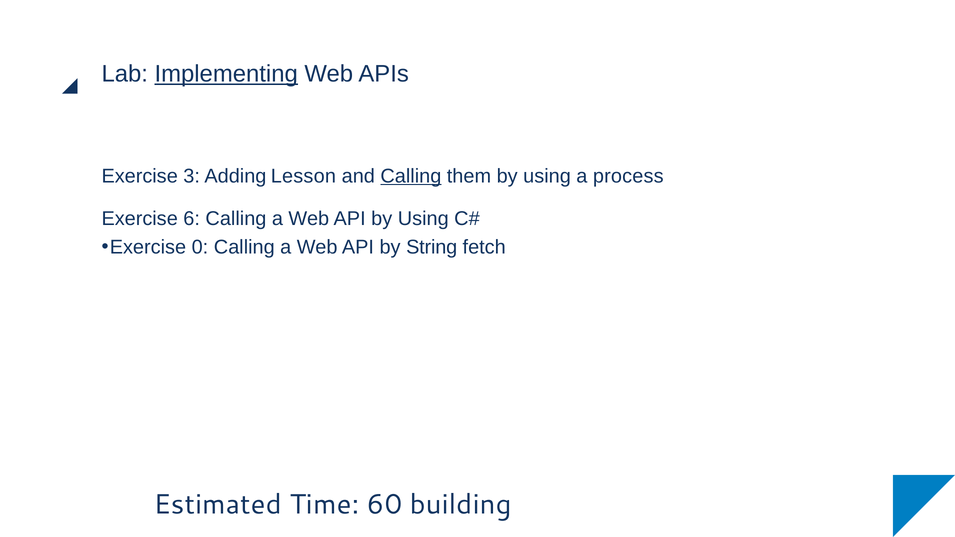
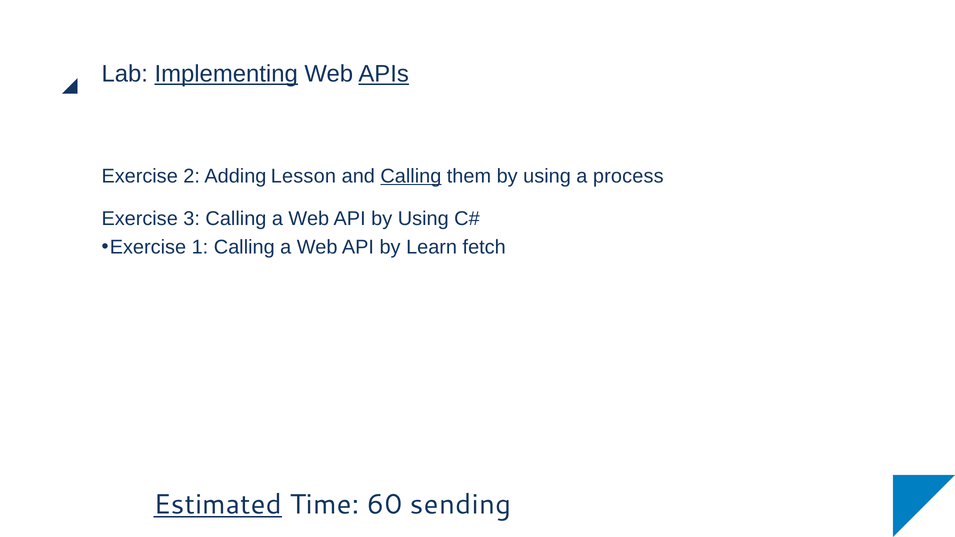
APIs underline: none -> present (384, 74)
3: 3 -> 2 (192, 176)
6: 6 -> 3 (192, 219)
0: 0 -> 1 (200, 247)
String: String -> Learn (432, 247)
Estimated underline: none -> present (218, 505)
building: building -> sending (461, 505)
